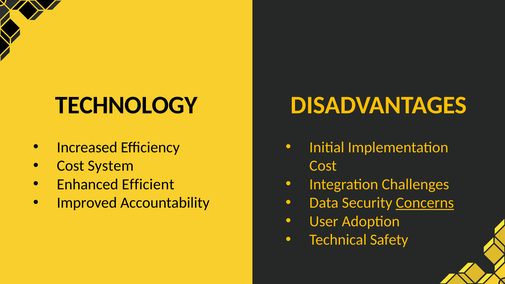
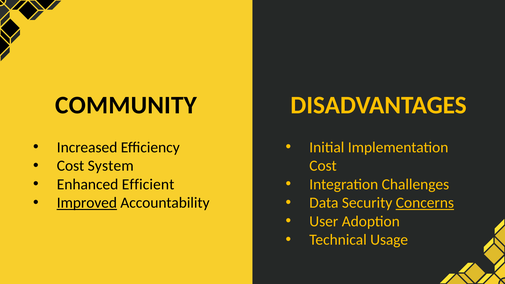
TECHNOLOGY: TECHNOLOGY -> COMMUNITY (126, 105)
Improved underline: none -> present (87, 203)
Safety: Safety -> Usage (389, 240)
